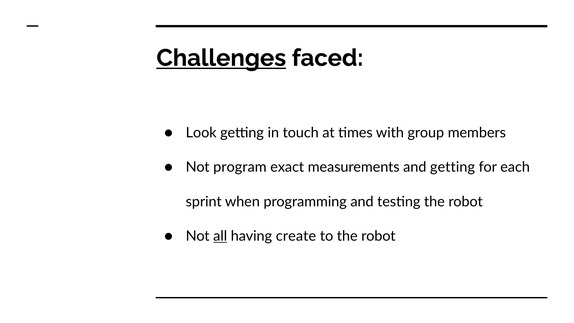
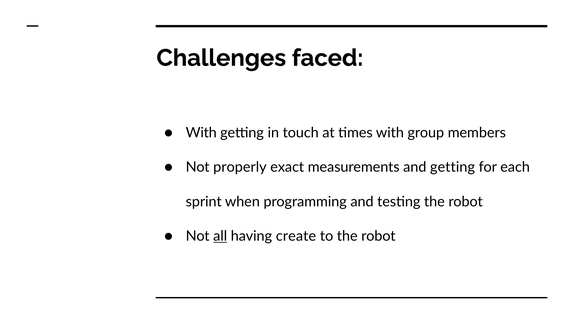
Challenges underline: present -> none (221, 58)
Look: Look -> With (201, 133)
program: program -> properly (240, 167)
